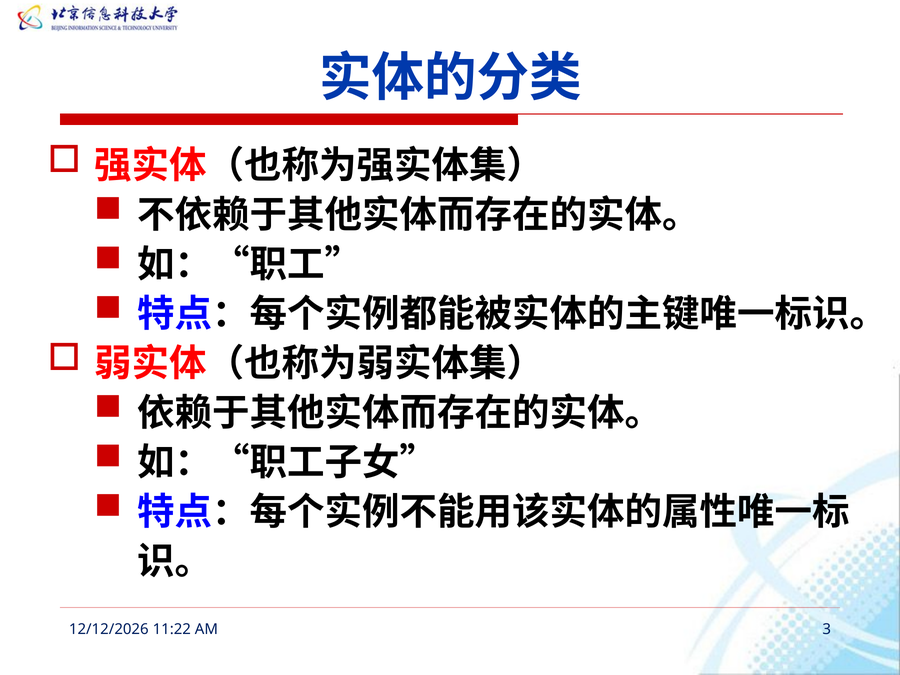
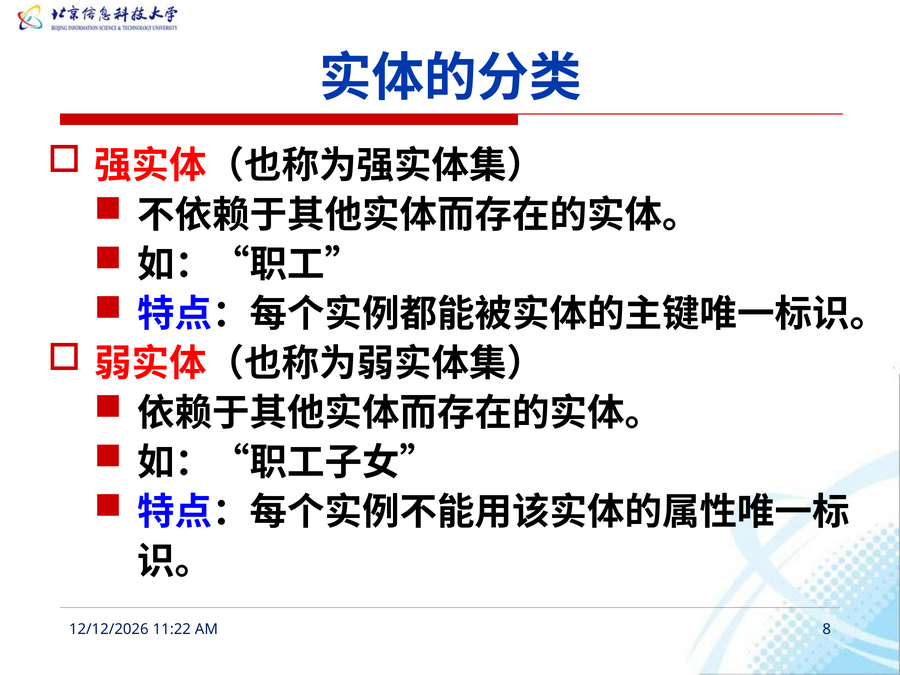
3: 3 -> 8 (827, 629)
